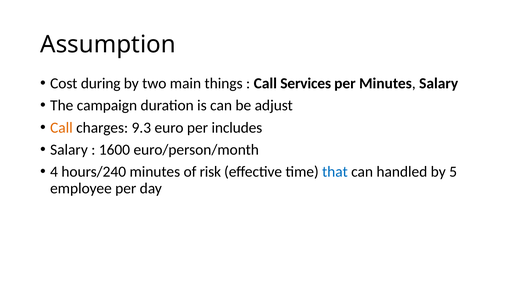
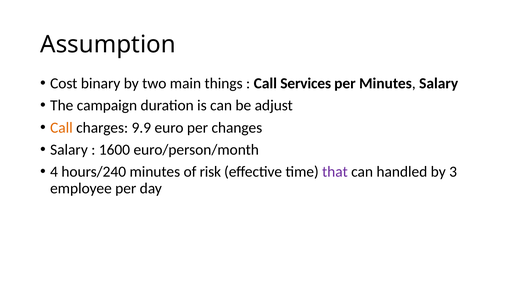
during: during -> binary (101, 83)
9.3: 9.3 -> 9.9 (141, 128)
includes: includes -> changes (237, 128)
that colour: blue -> purple (335, 172)
5: 5 -> 3 (453, 172)
